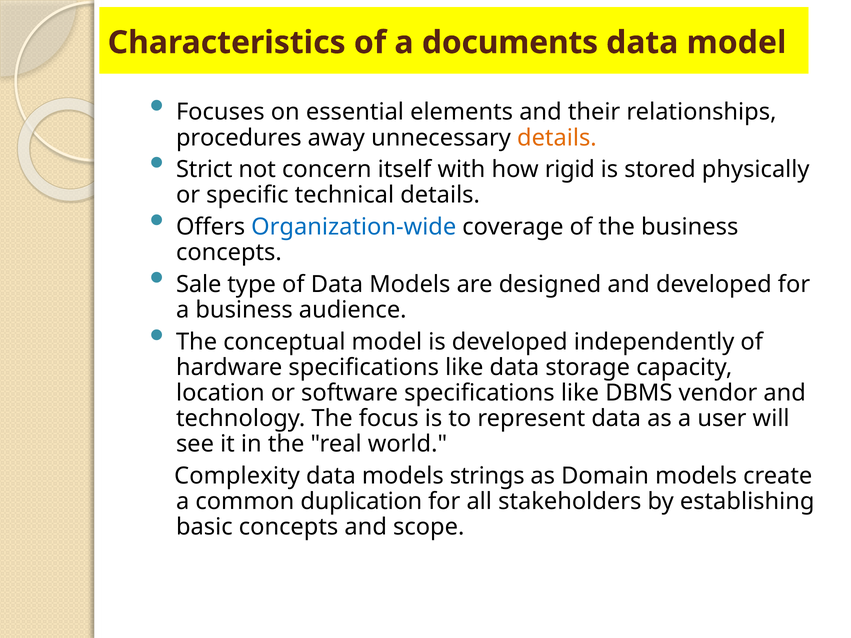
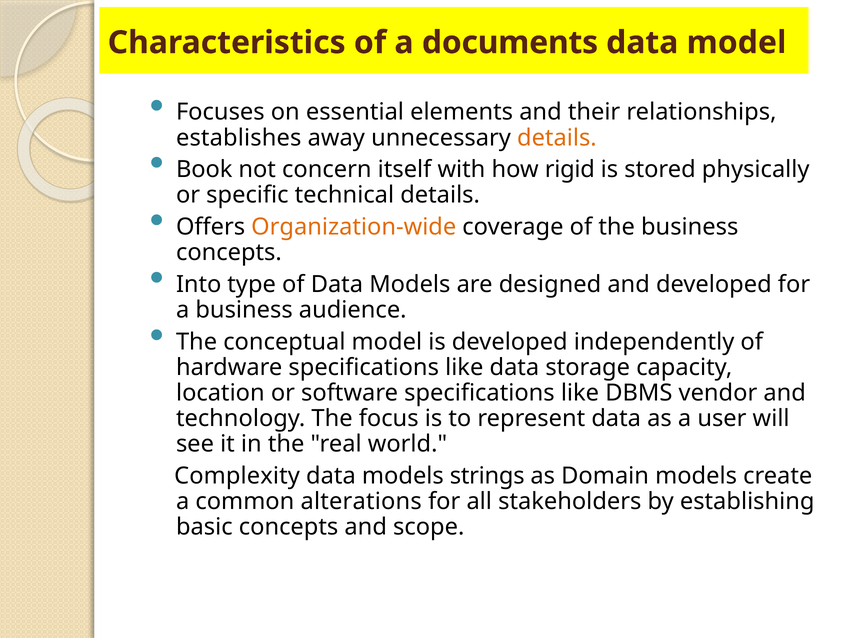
procedures: procedures -> establishes (239, 138)
Strict: Strict -> Book (204, 170)
Organization-wide colour: blue -> orange (354, 227)
Sale: Sale -> Into (199, 285)
duplication: duplication -> alterations (361, 501)
